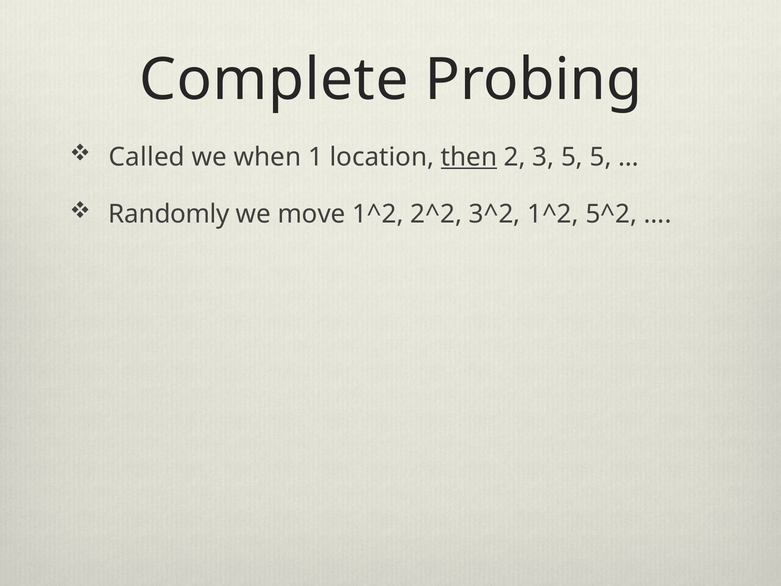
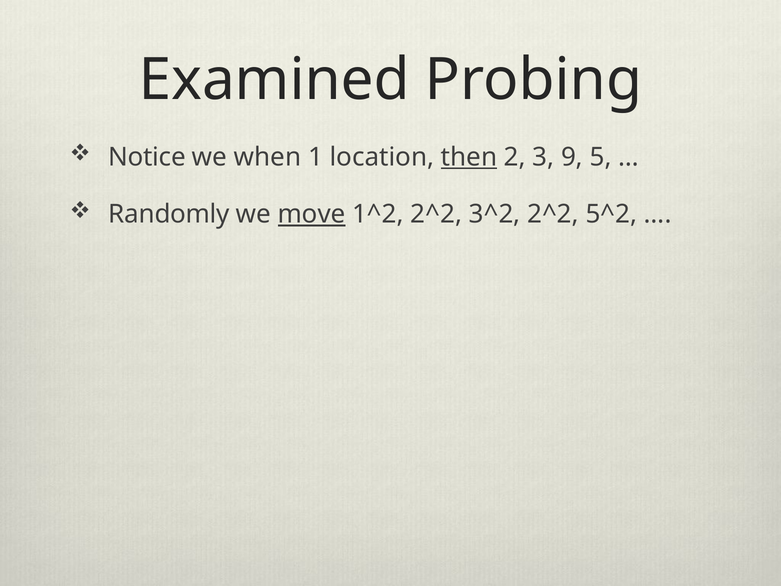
Complete: Complete -> Examined (274, 80)
Called: Called -> Notice (147, 157)
3 5: 5 -> 9 (572, 157)
move underline: none -> present (312, 214)
3^2 1^2: 1^2 -> 2^2 (553, 214)
